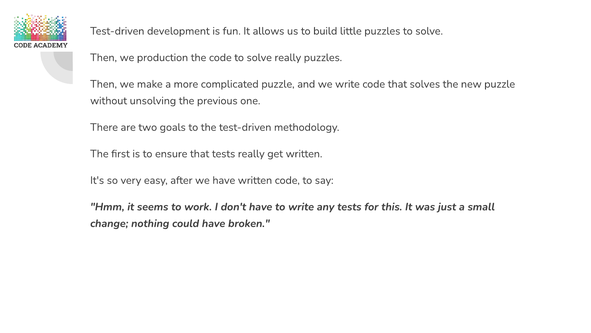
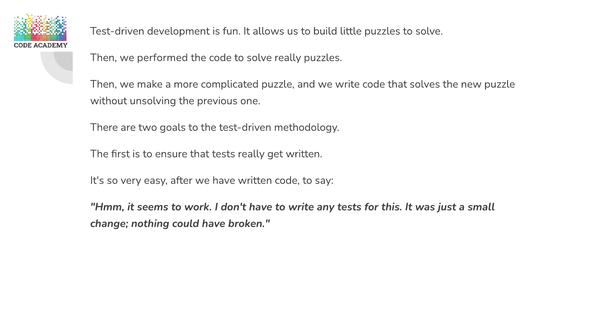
production: production -> performed (162, 57)
